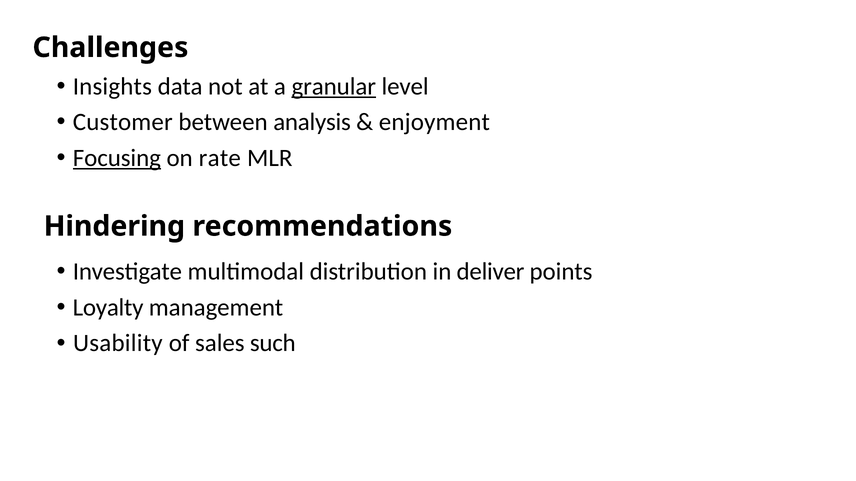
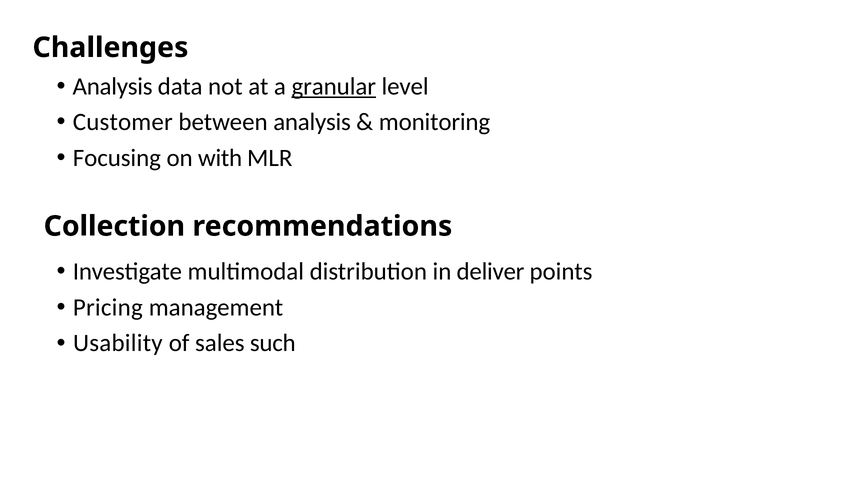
Insights: Insights -> Analysis (113, 86)
enjoyment: enjoyment -> monitoring (435, 122)
Focusing underline: present -> none (117, 158)
rate: rate -> with (220, 158)
Hindering: Hindering -> Collection (114, 227)
Loyalty: Loyalty -> Pricing (108, 308)
